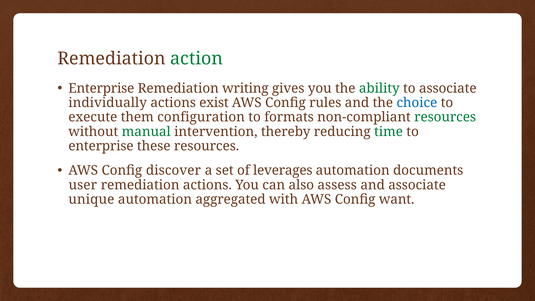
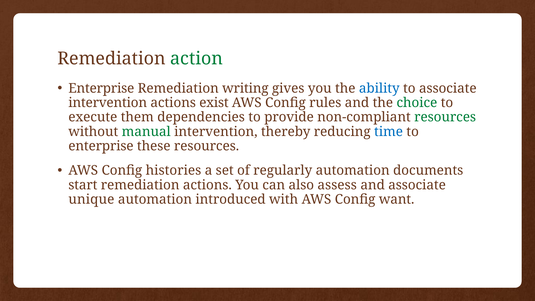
ability colour: green -> blue (379, 88)
individually: individually -> intervention (108, 103)
choice colour: blue -> green (417, 103)
configuration: configuration -> dependencies (201, 117)
formats: formats -> provide (289, 117)
time colour: green -> blue (389, 132)
discover: discover -> histories (173, 171)
leverages: leverages -> regularly (283, 171)
user: user -> start (83, 185)
aggregated: aggregated -> introduced (231, 199)
